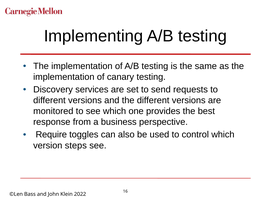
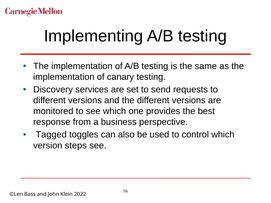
Require: Require -> Tagged (51, 135)
